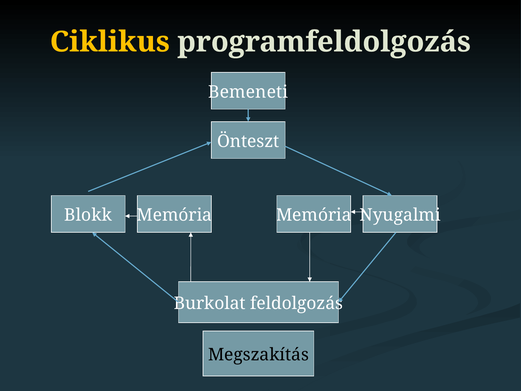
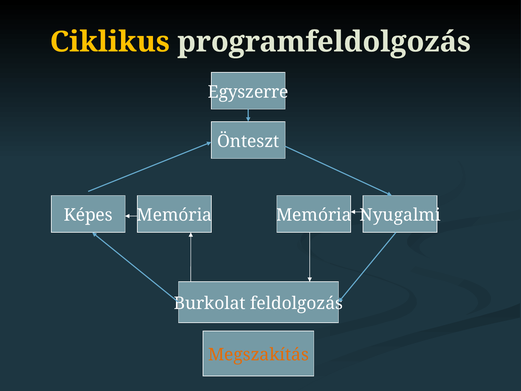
Bemeneti: Bemeneti -> Egyszerre (248, 92)
Blokk: Blokk -> Képes (88, 215)
Megszakítás colour: black -> orange (258, 355)
